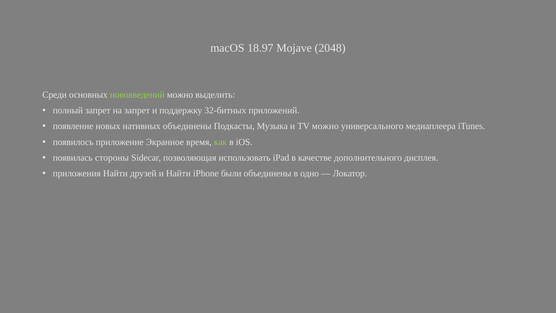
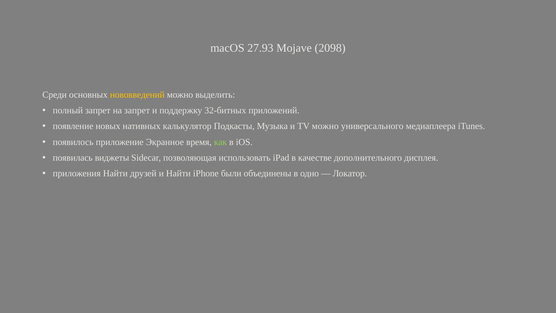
18.97: 18.97 -> 27.93 (260, 48)
2048: 2048 -> 2098 (330, 48)
нововведений colour: light green -> yellow (137, 95)
нативных объединены: объединены -> калькулятор (187, 126)
стороны: стороны -> виджеты (112, 158)
